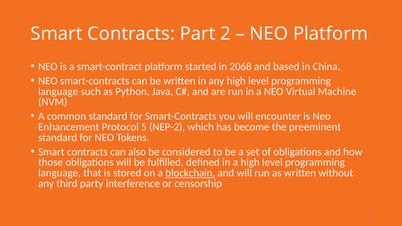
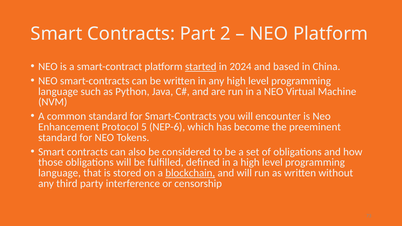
started underline: none -> present (201, 67)
2068: 2068 -> 2024 (241, 67)
NEP-2: NEP-2 -> NEP-6 (167, 127)
